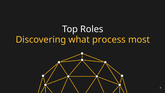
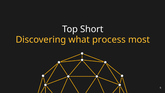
Roles: Roles -> Short (92, 29)
